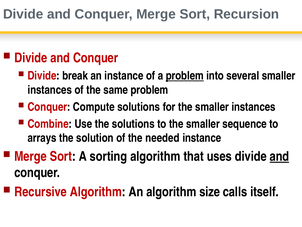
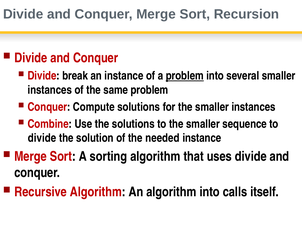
arrays: arrays -> divide (42, 138)
and underline: present -> none (279, 156)
algorithm size: size -> into (210, 192)
